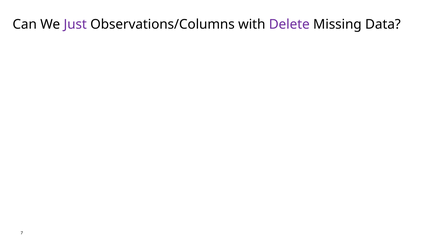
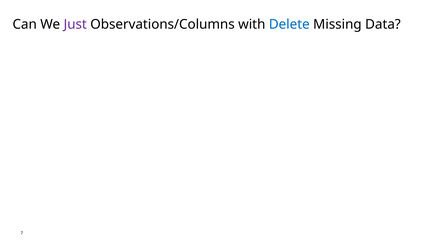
Delete colour: purple -> blue (289, 24)
